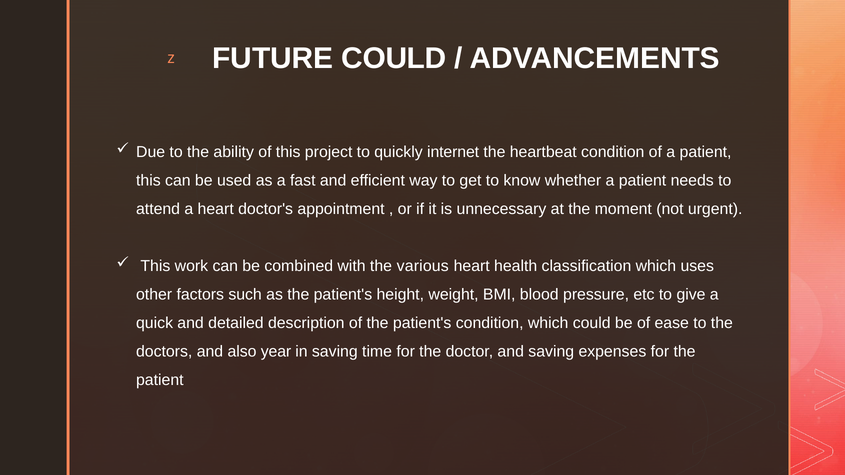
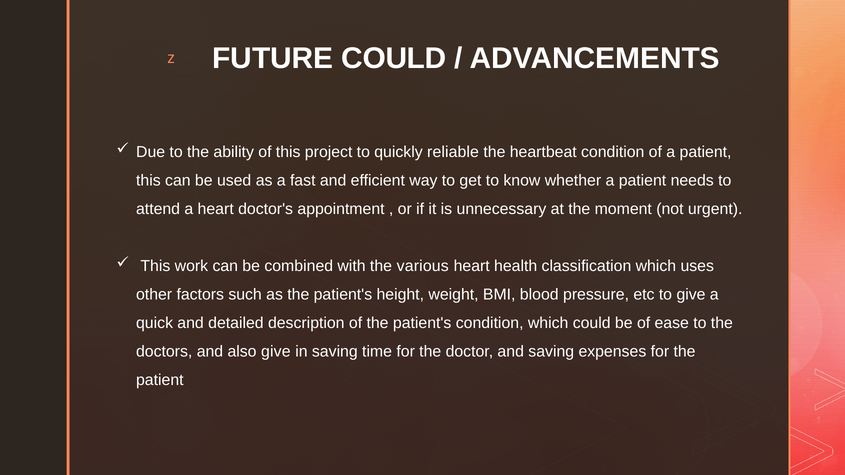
internet: internet -> reliable (453, 152)
also year: year -> give (276, 352)
